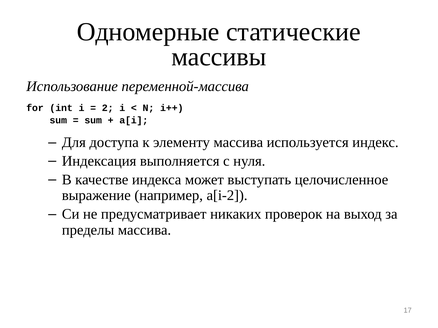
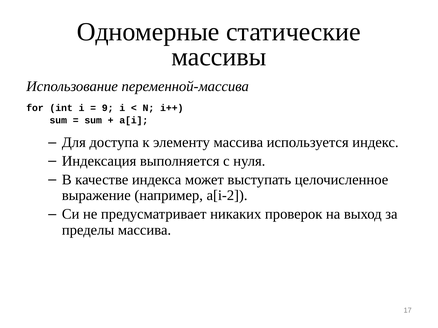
2: 2 -> 9 (108, 108)
